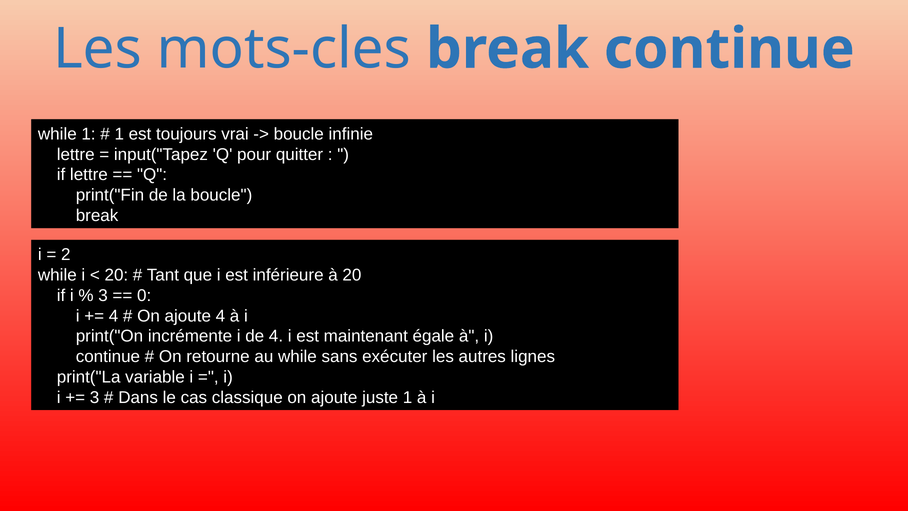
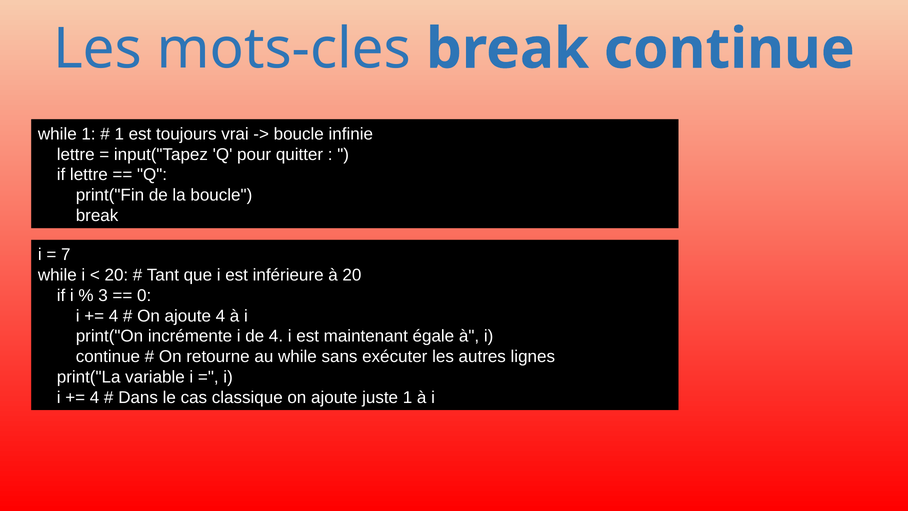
2: 2 -> 7 (66, 254)
3: 3 -> 4 (95, 397)
